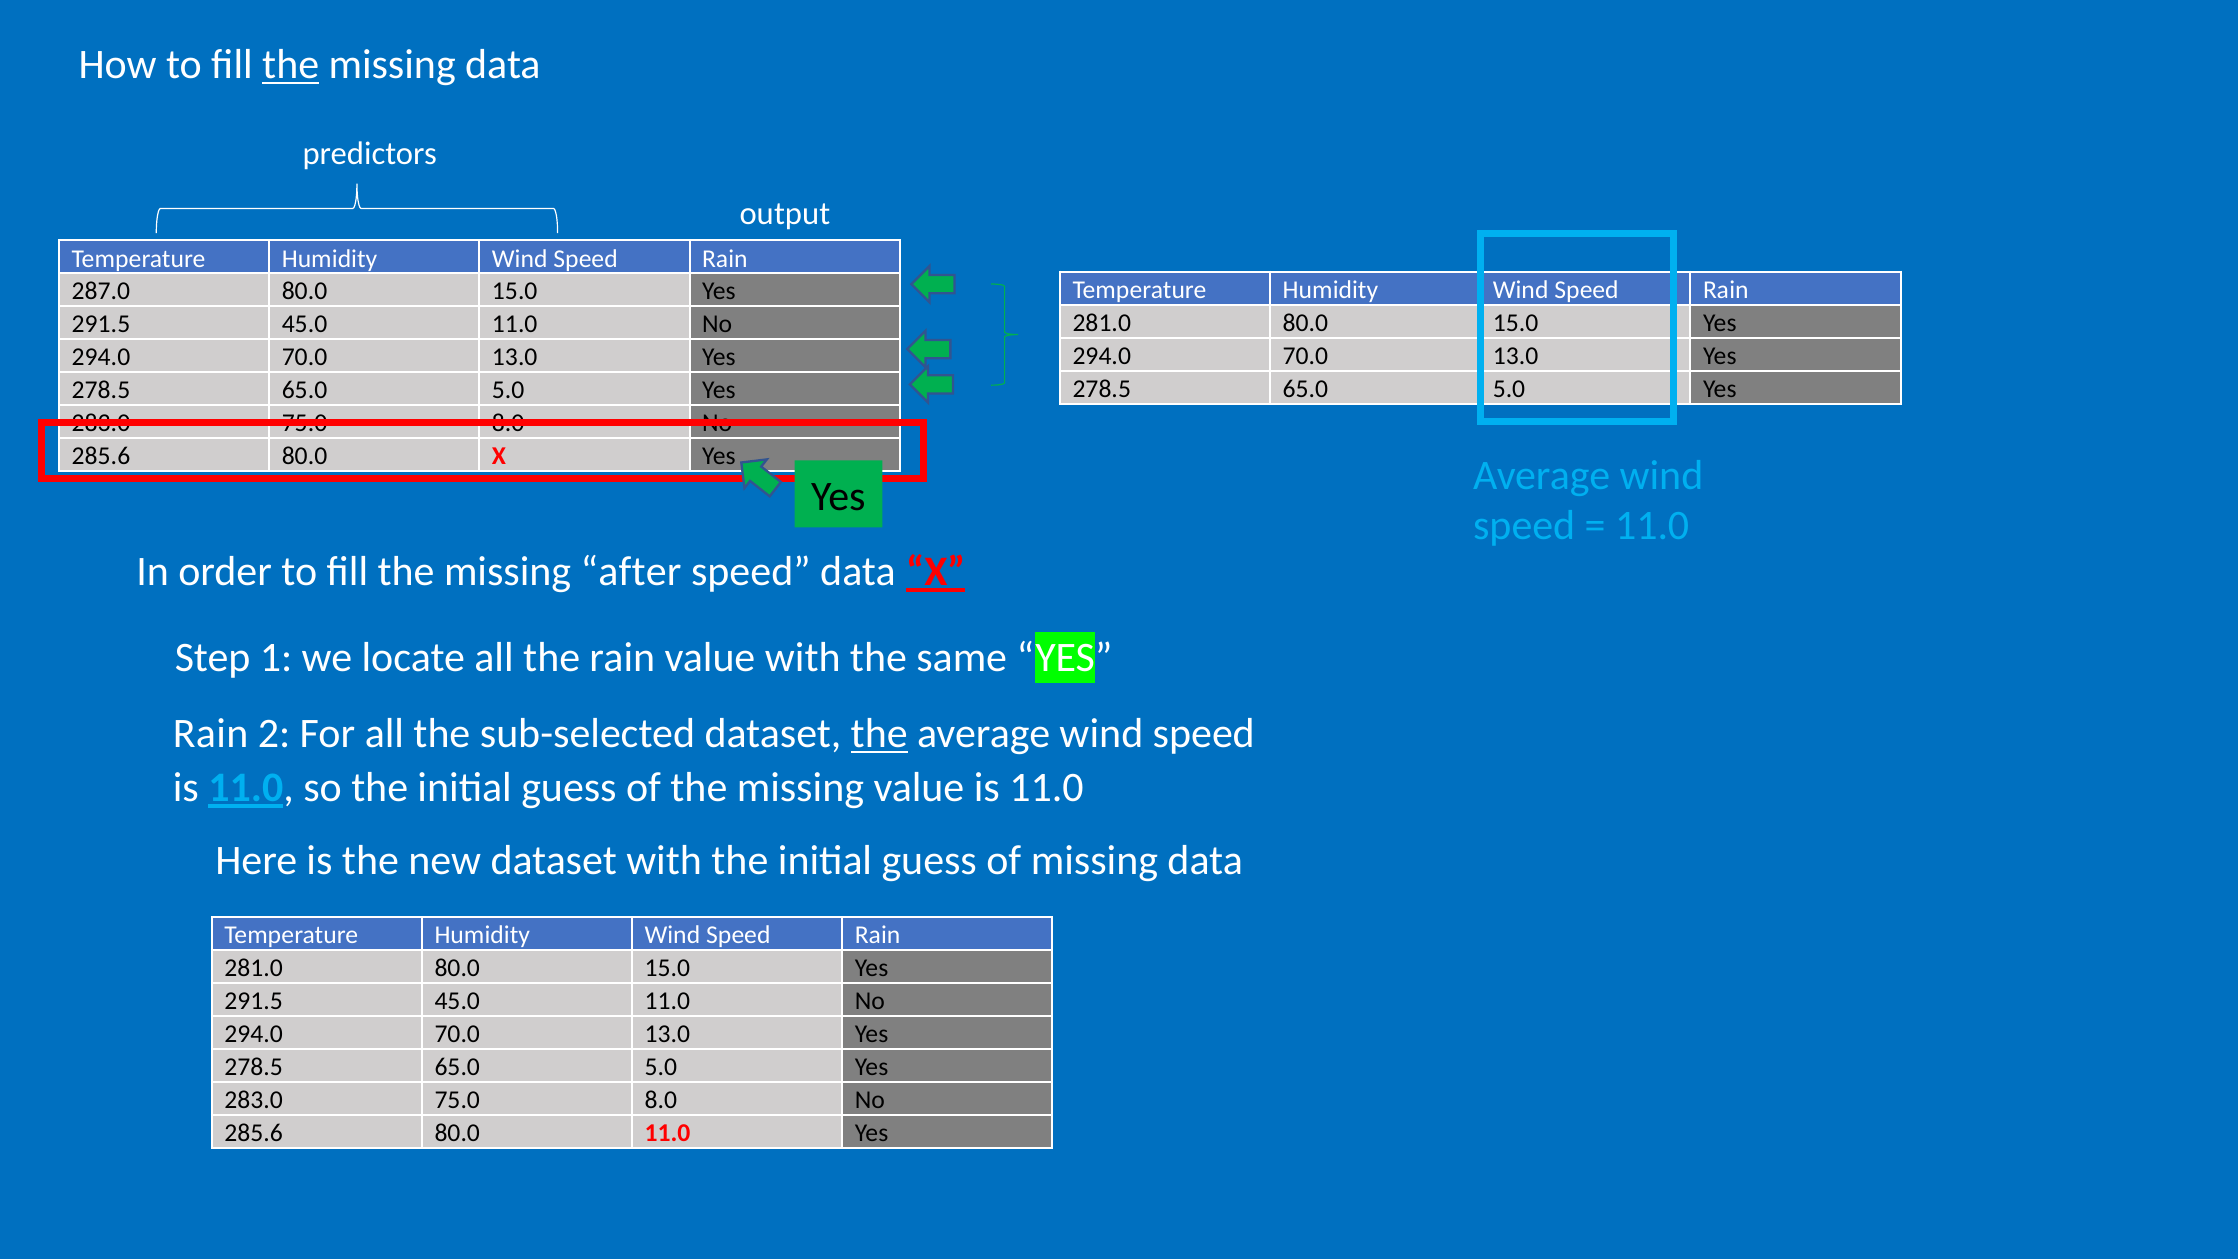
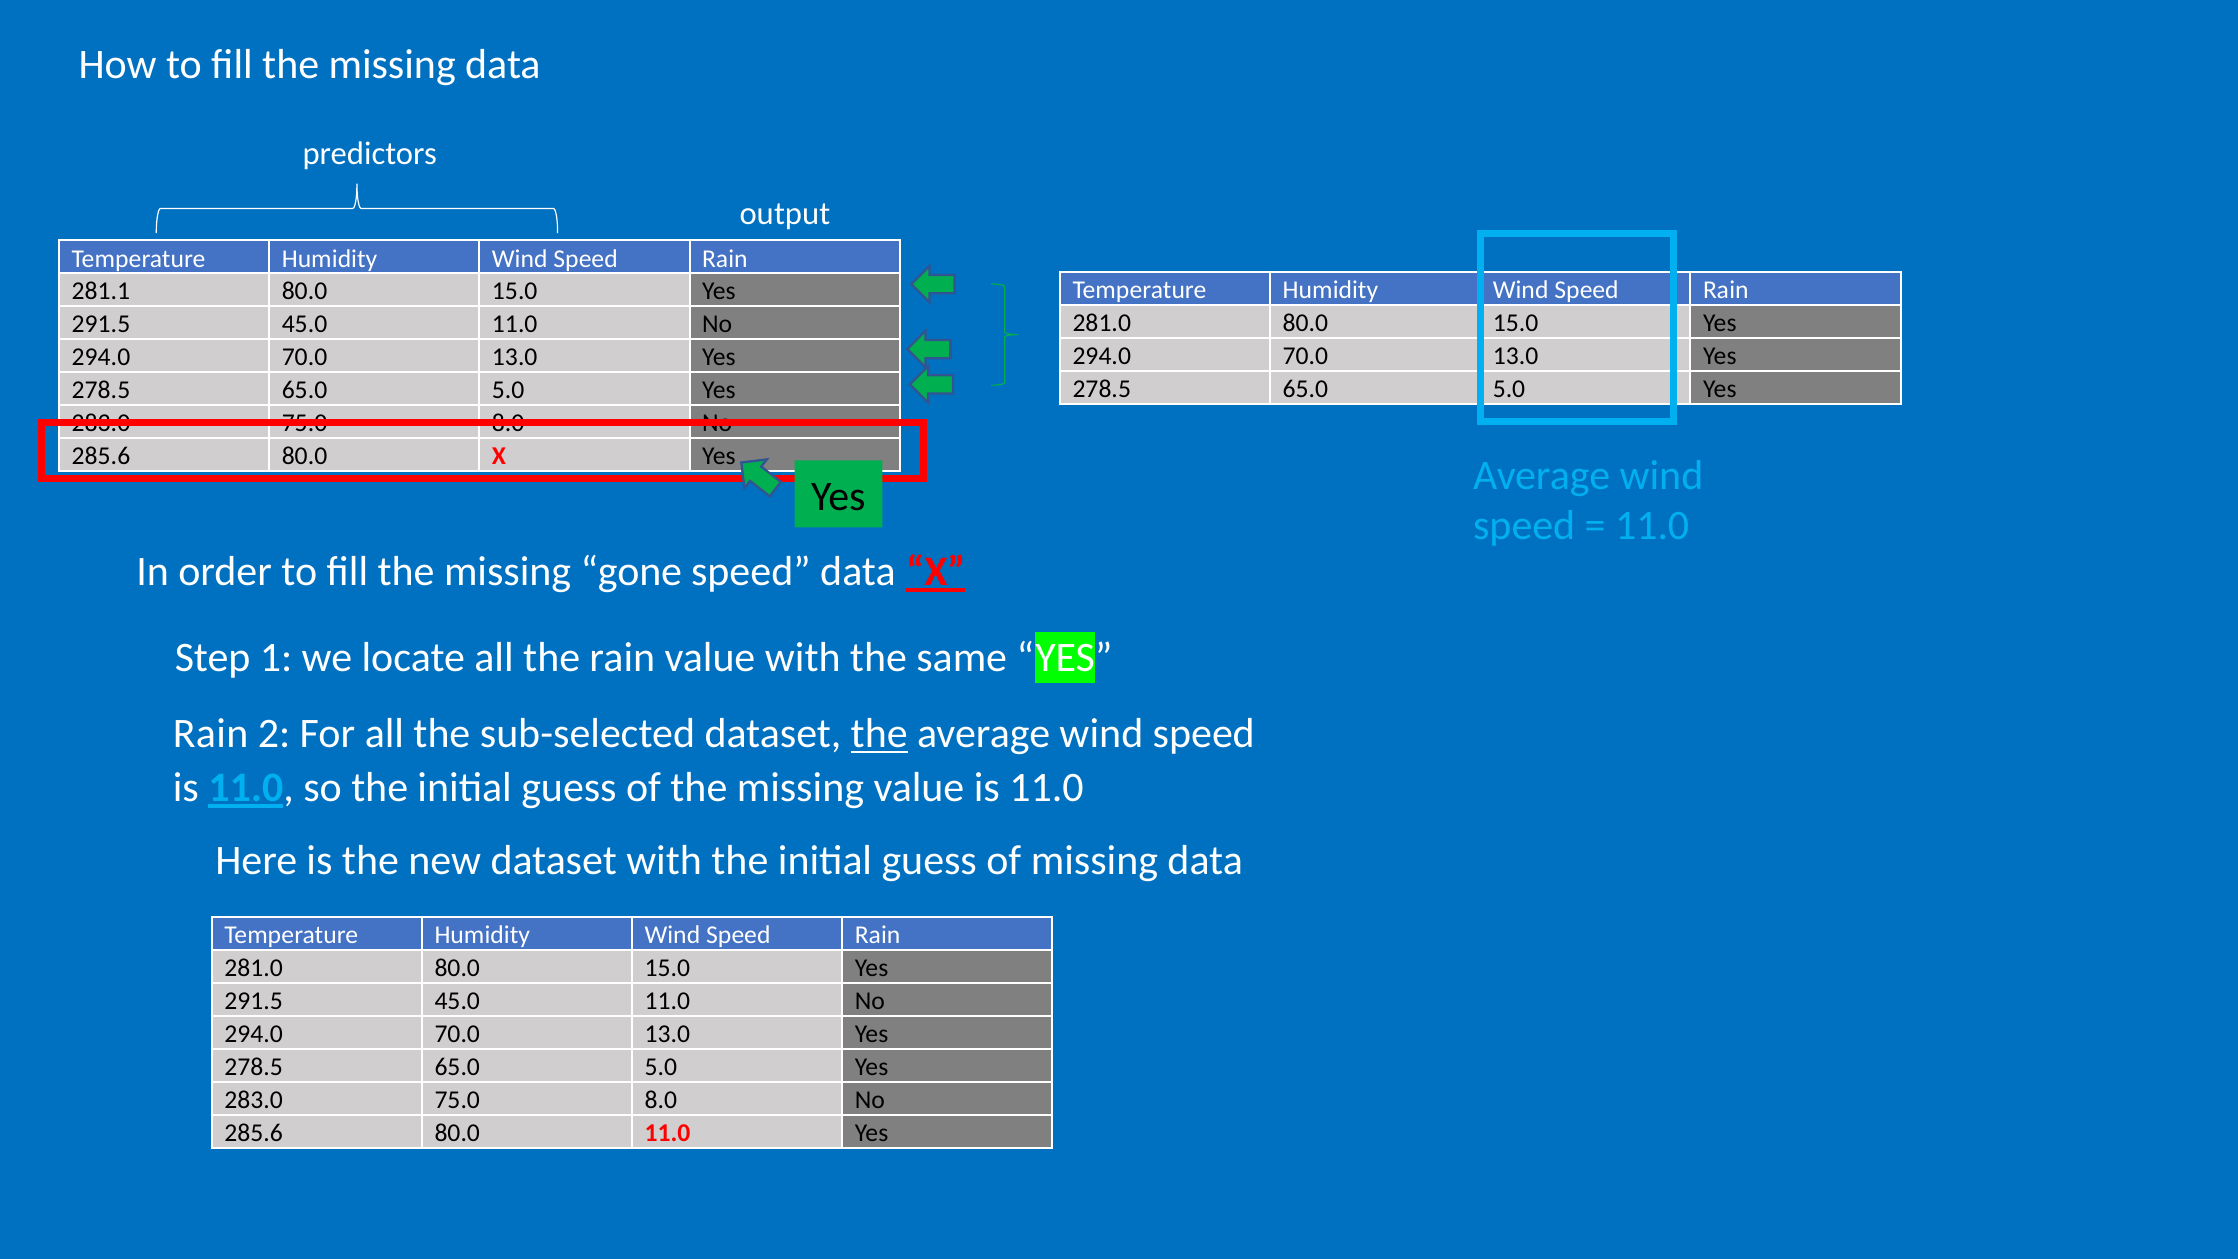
the underline: present -> none (291, 65)
287.0: 287.0 -> 281.1 (101, 291)
after: after -> gone (631, 571)
